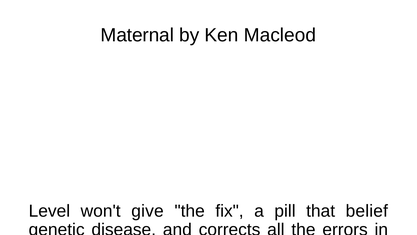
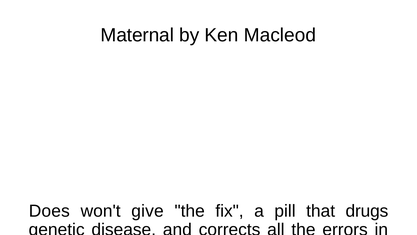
Level: Level -> Does (49, 211)
belief: belief -> drugs (367, 211)
